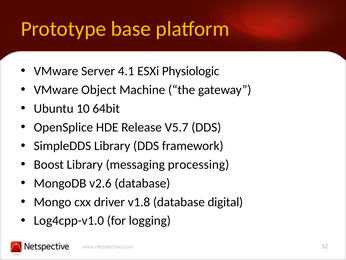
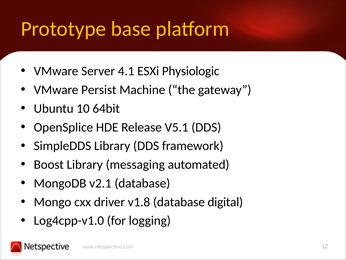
Object: Object -> Persist (99, 90)
V5.7: V5.7 -> V5.1 (177, 127)
processing: processing -> automated (199, 164)
v2.6: v2.6 -> v2.1 (100, 183)
